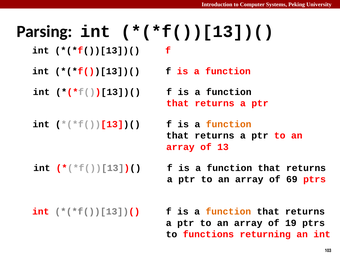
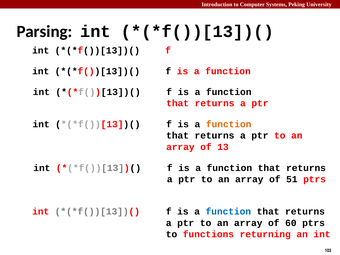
69: 69 -> 51 (292, 179)
function colour: orange -> blue (228, 212)
19: 19 -> 60 (291, 223)
